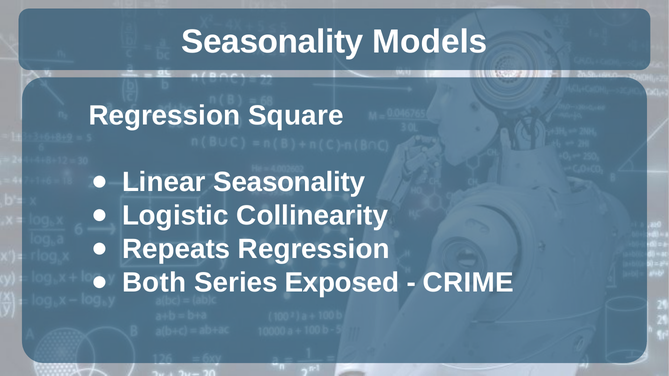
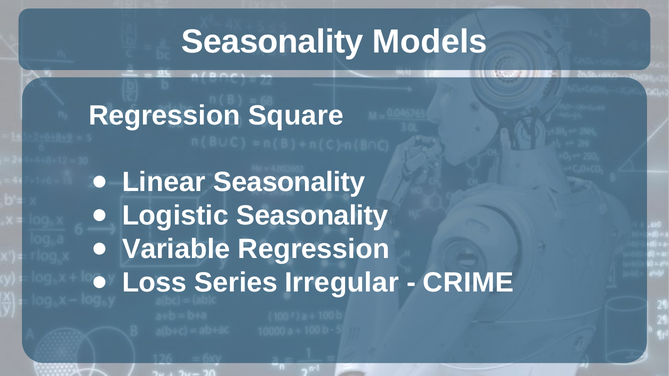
Logistic Collinearity: Collinearity -> Seasonality (312, 216)
Repeats: Repeats -> Variable (176, 249)
Both: Both -> Loss (154, 283)
Exposed: Exposed -> Irregular (342, 283)
